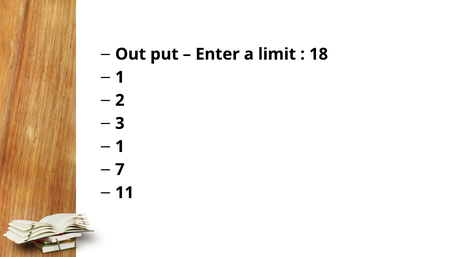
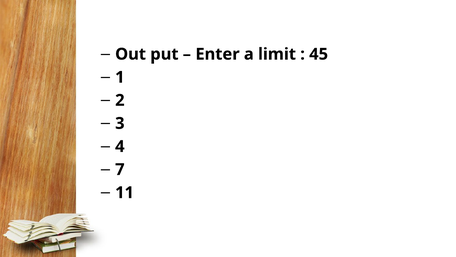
18: 18 -> 45 (319, 54)
1: 1 -> 4 (120, 146)
